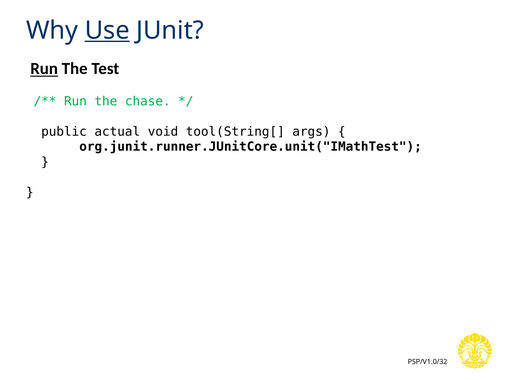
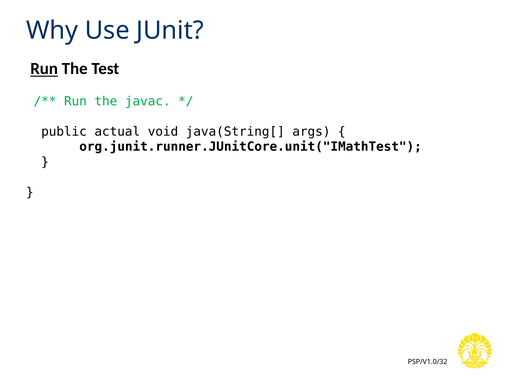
Use underline: present -> none (107, 30)
chase: chase -> javac (148, 101)
tool(String[: tool(String[ -> java(String[ (235, 131)
